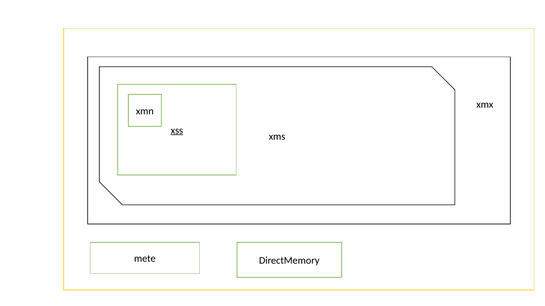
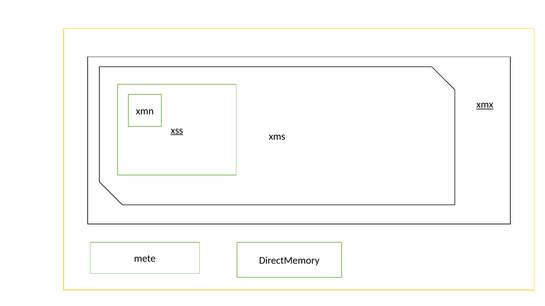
xmx underline: none -> present (485, 105)
